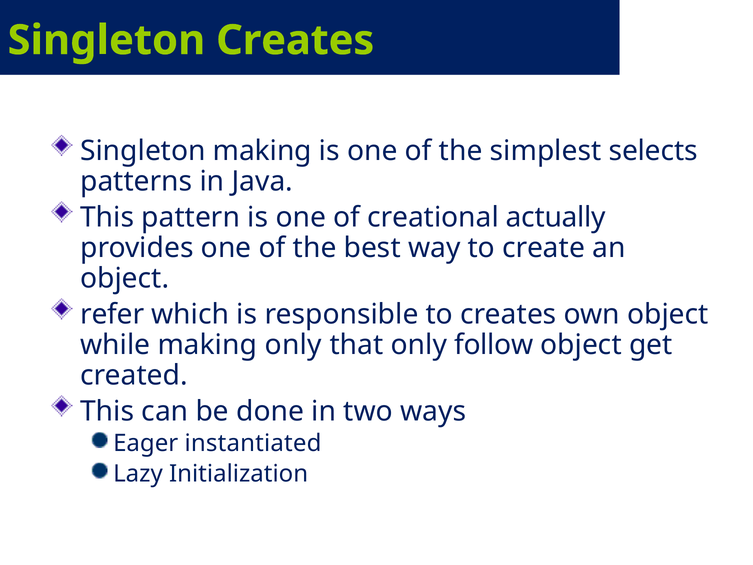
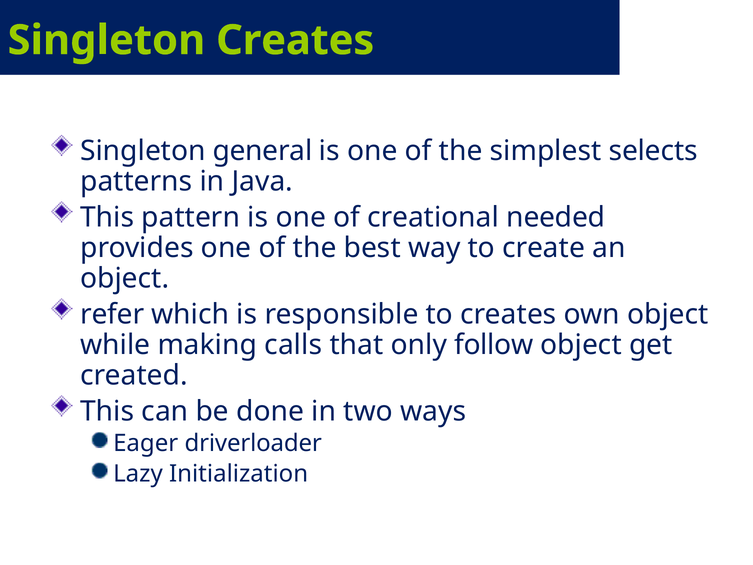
Singleton making: making -> general (262, 151)
actually: actually -> needed (556, 217)
making only: only -> calls (293, 345)
instantiated: instantiated -> driverloader (253, 443)
